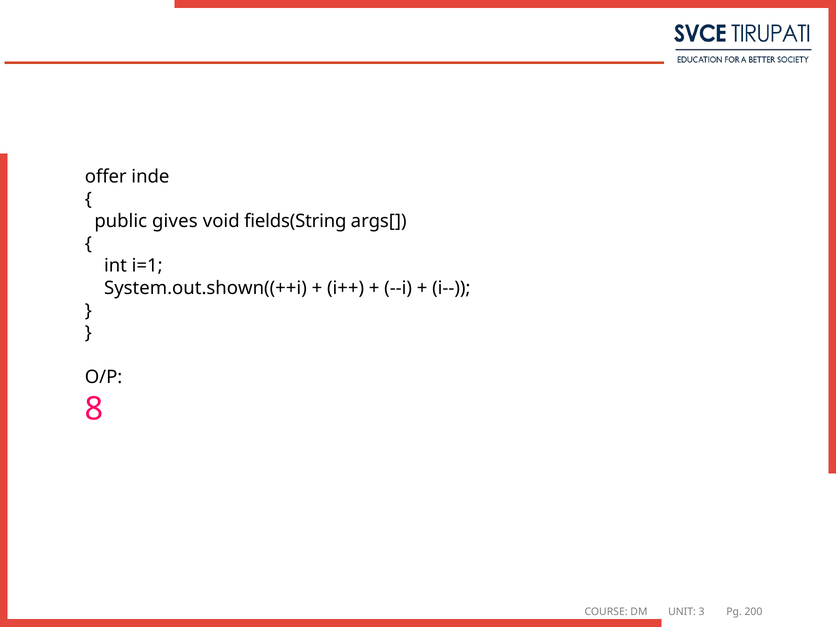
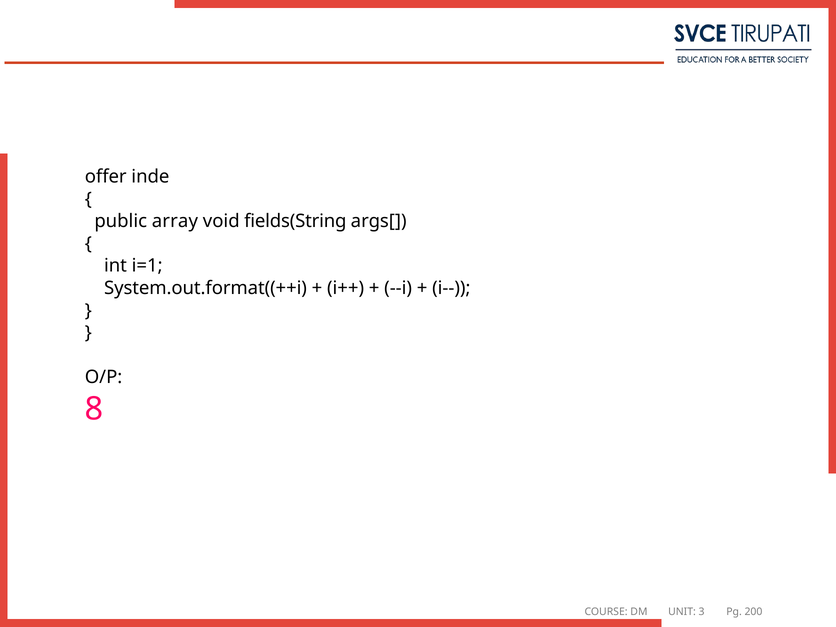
gives: gives -> array (175, 221)
System.out.shown((++i: System.out.shown((++i -> System.out.format((++i (205, 288)
